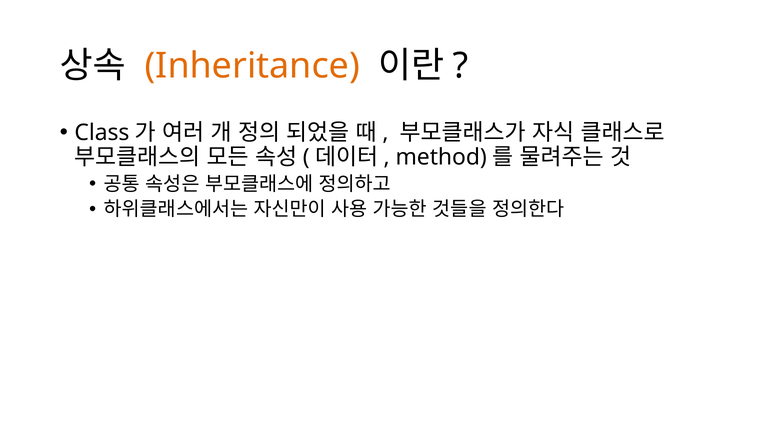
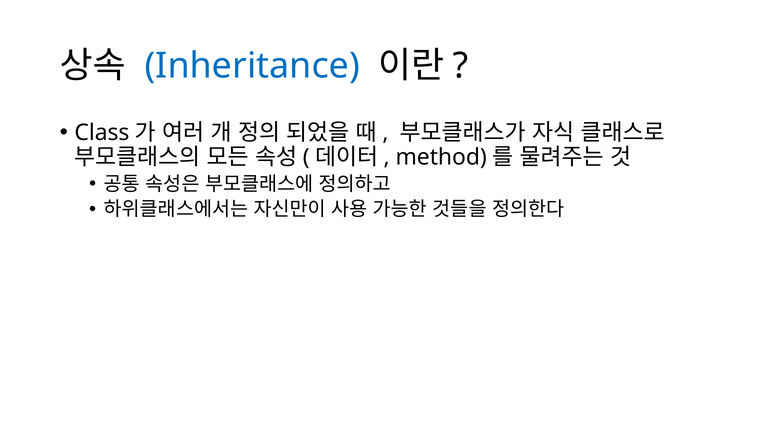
Inheritance colour: orange -> blue (252, 66)
